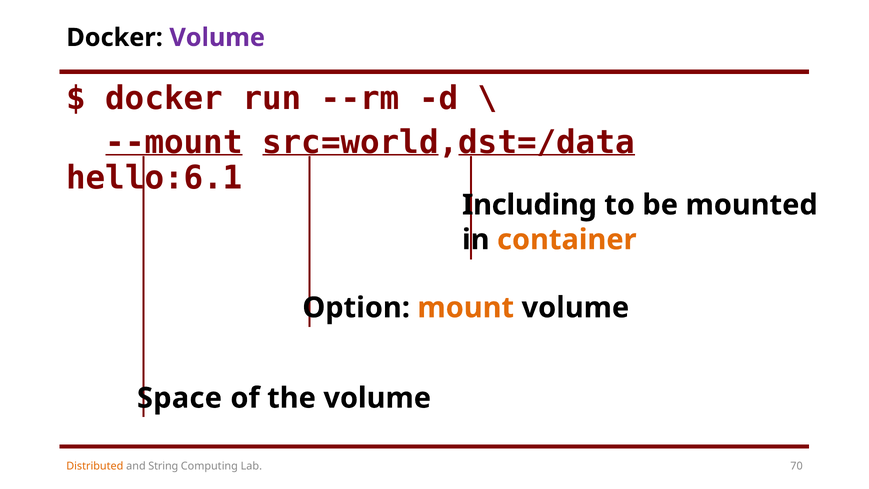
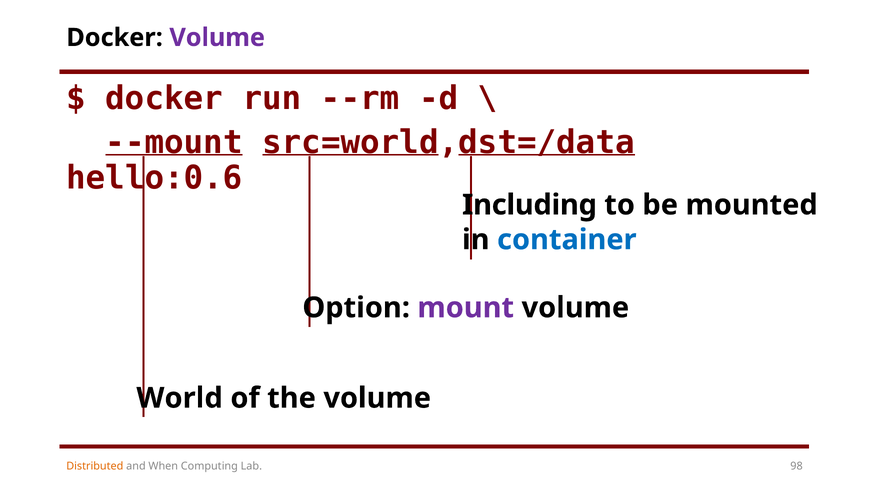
hello:6.1: hello:6.1 -> hello:0.6 (154, 178)
container colour: orange -> blue (567, 240)
mount colour: orange -> purple (466, 308)
Space: Space -> World (180, 398)
String: String -> When (163, 466)
70: 70 -> 98 (797, 466)
